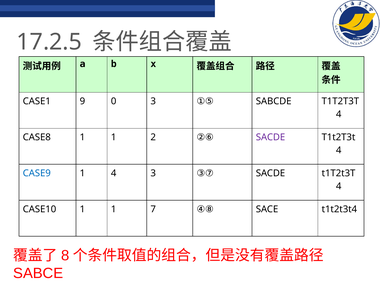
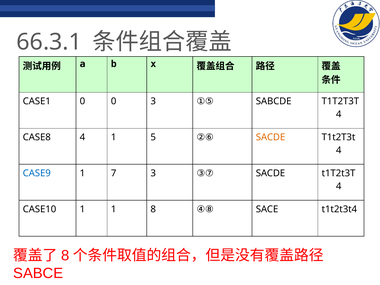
17.2.5: 17.2.5 -> 66.3.1 (49, 42)
CASE1 9: 9 -> 0 (82, 101)
CASE8 1: 1 -> 4 (82, 137)
2: 2 -> 5 (153, 137)
SACDE colour: purple -> orange (271, 137)
1 4: 4 -> 7 (114, 173)
1 7: 7 -> 8 (153, 209)
